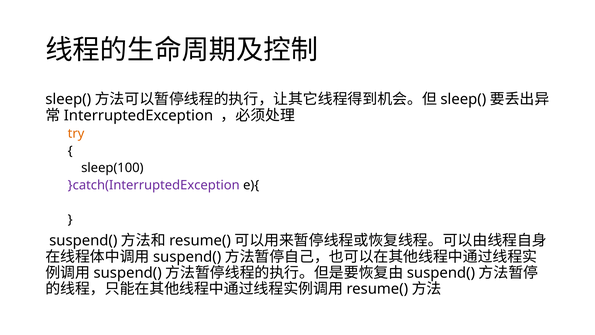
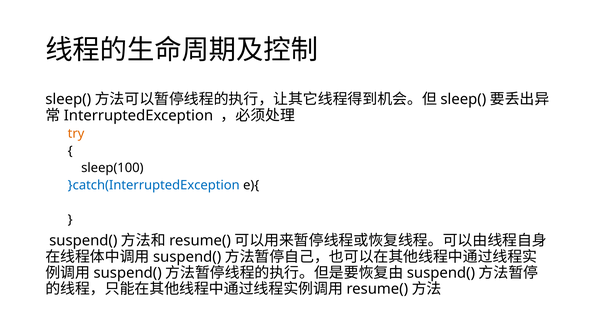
}catch(InterruptedException colour: purple -> blue (154, 185)
